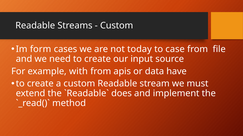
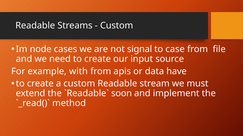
form: form -> node (41, 49)
today: today -> signal (140, 49)
does: does -> soon (122, 94)
